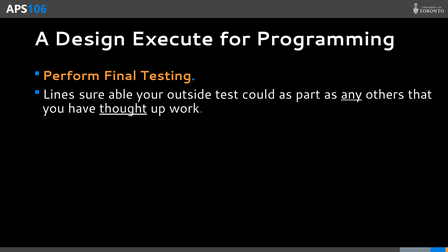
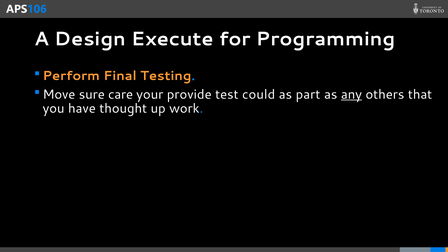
Lines: Lines -> Move (59, 94)
able: able -> care (121, 94)
outside: outside -> provide (189, 94)
thought underline: present -> none (123, 109)
